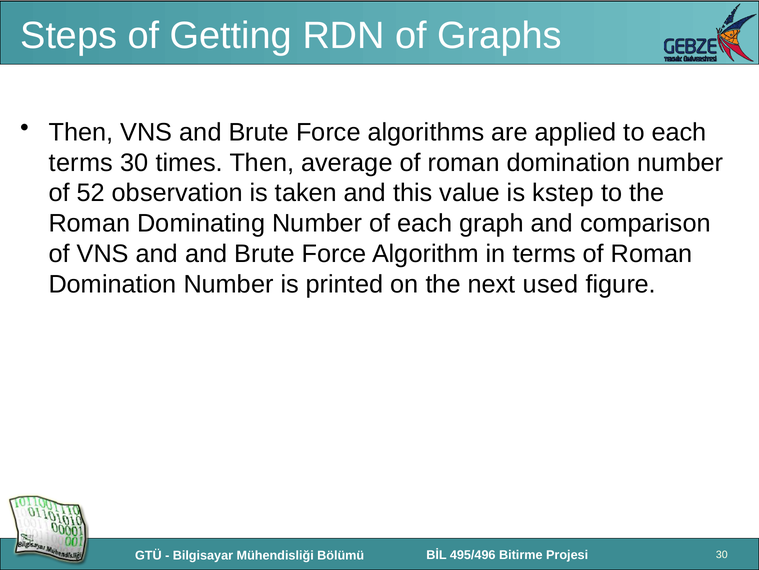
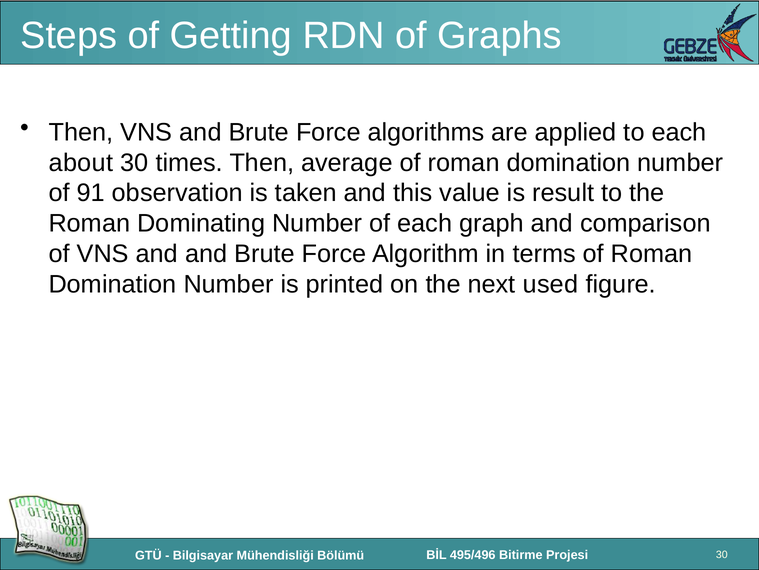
terms: terms -> about (81, 162)
52: 52 -> 91 (91, 193)
kstep: kstep -> result (563, 193)
